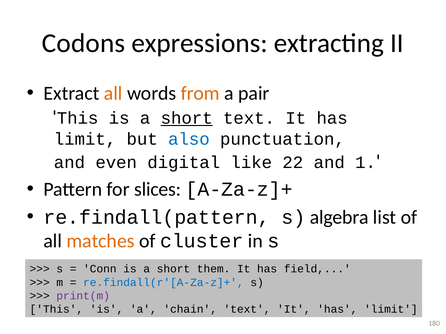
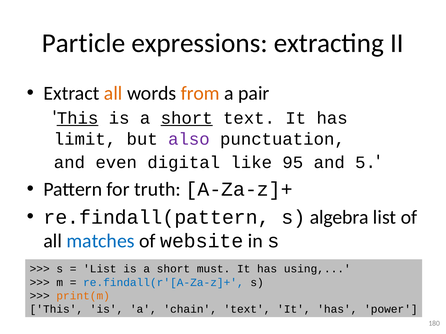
Codons: Codons -> Particle (84, 43)
This underline: none -> present (78, 118)
also colour: blue -> purple (189, 139)
22: 22 -> 95 (293, 163)
1: 1 -> 5 (366, 163)
slices: slices -> truth (157, 190)
matches colour: orange -> blue (101, 241)
cluster: cluster -> website (202, 241)
Conn: Conn -> List (100, 269)
them: them -> must (214, 269)
field: field -> using (317, 269)
print(m colour: purple -> orange (83, 296)
limit: limit -> power (391, 310)
